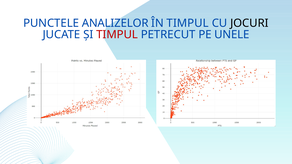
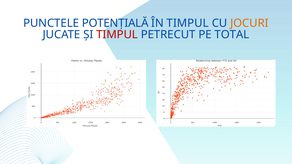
ANALIZELOR: ANALIZELOR -> POTENȚIALĂ (115, 23)
JOCURI colour: black -> orange (249, 23)
UNELE: UNELE -> TOTAL (232, 35)
